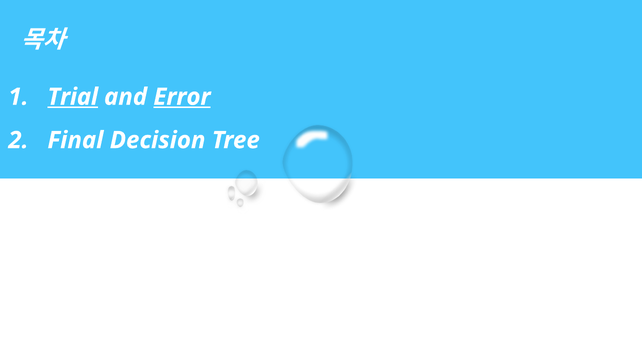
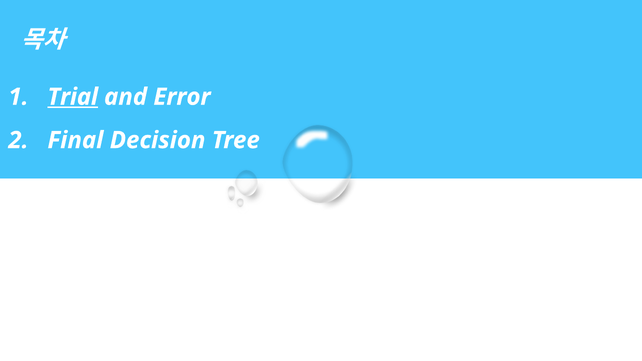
Error underline: present -> none (182, 97)
